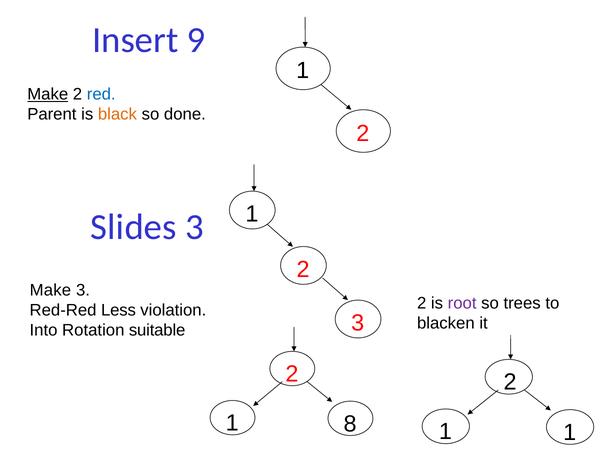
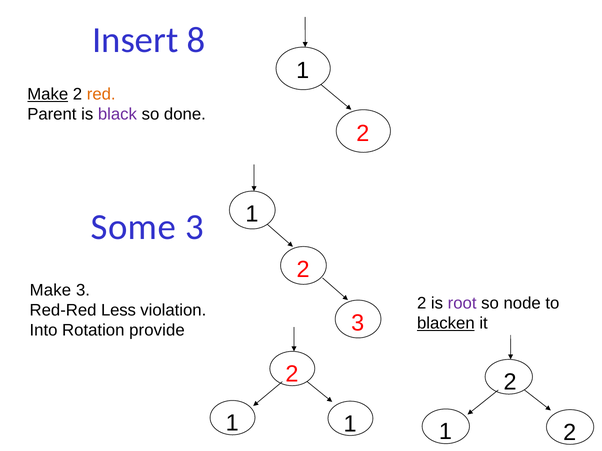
9: 9 -> 8 (196, 40)
red colour: blue -> orange (101, 94)
black colour: orange -> purple (117, 114)
Slides: Slides -> Some (133, 227)
trees: trees -> node (522, 304)
blacken underline: none -> present (446, 324)
suitable: suitable -> provide (157, 331)
1 8: 8 -> 1 (350, 424)
1: 1 -> 2 (570, 433)
